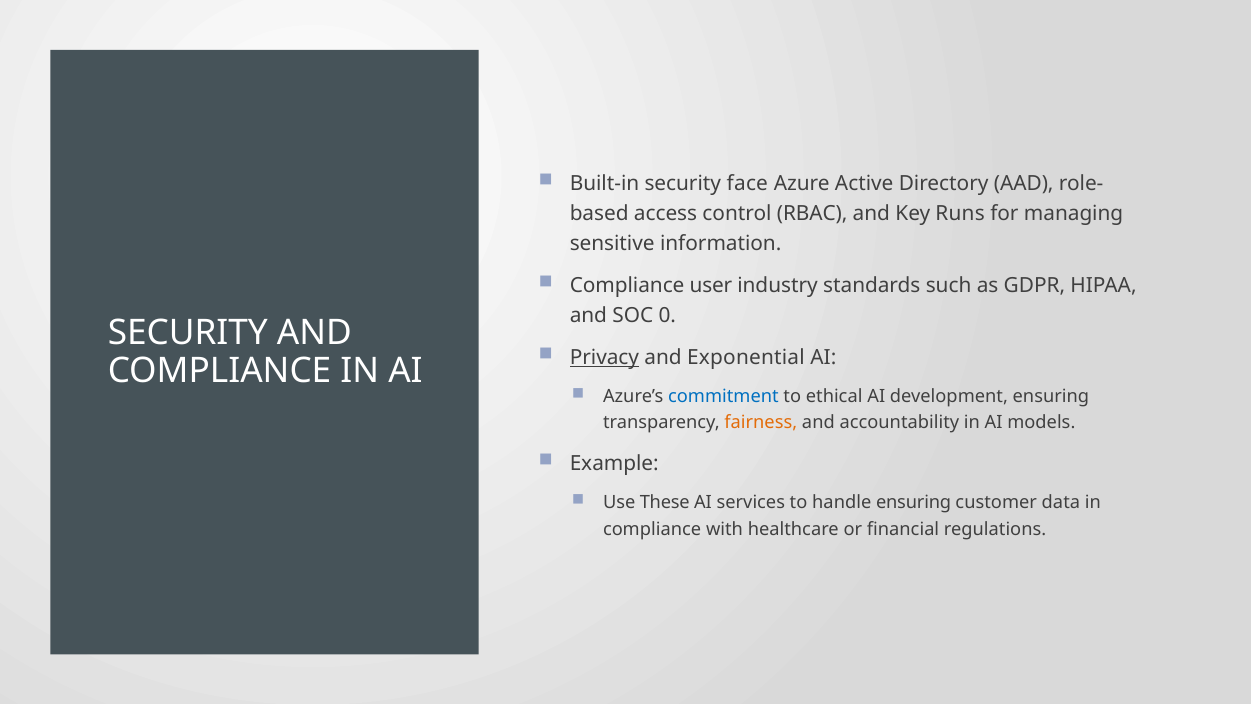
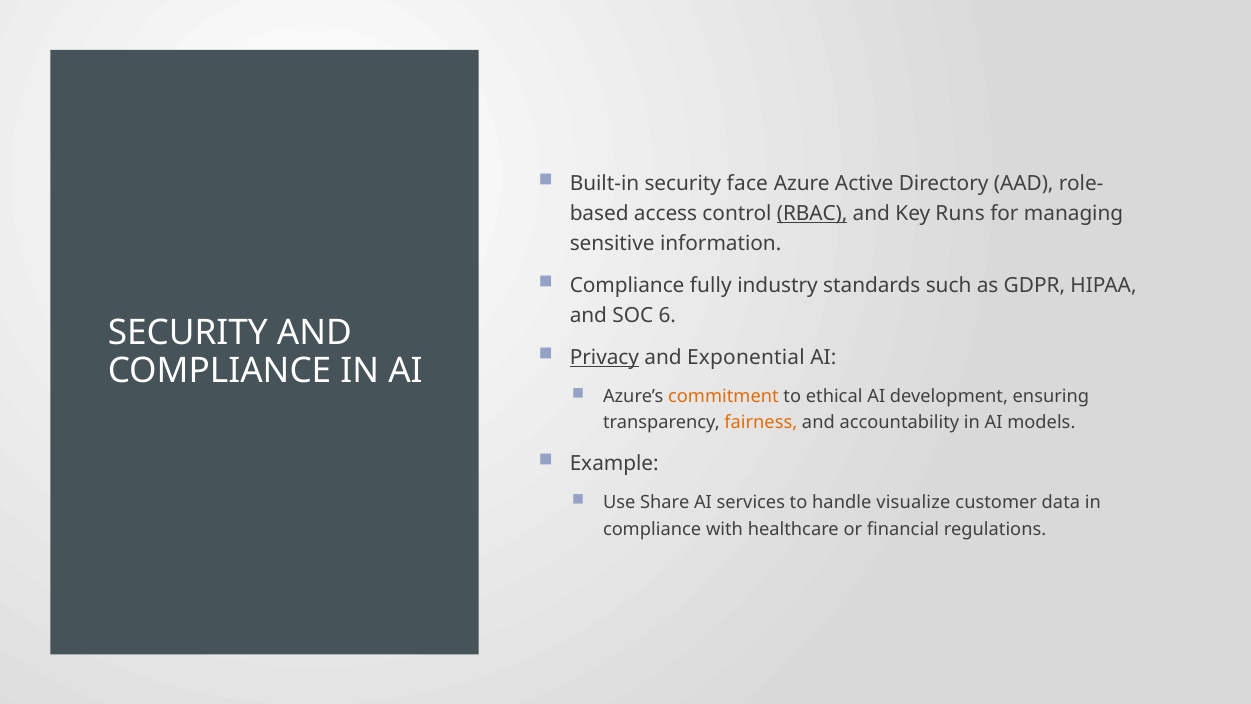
RBAC underline: none -> present (812, 213)
user: user -> fully (711, 285)
0: 0 -> 6 (667, 315)
commitment colour: blue -> orange (723, 396)
These: These -> Share (665, 502)
handle ensuring: ensuring -> visualize (913, 502)
